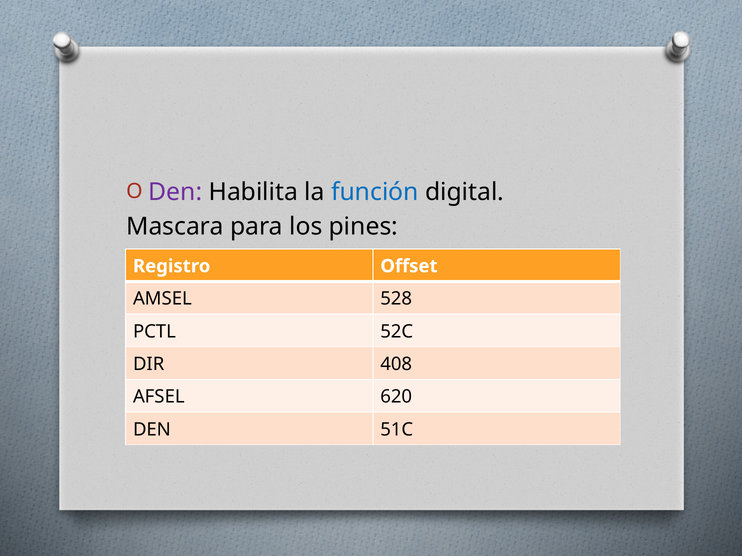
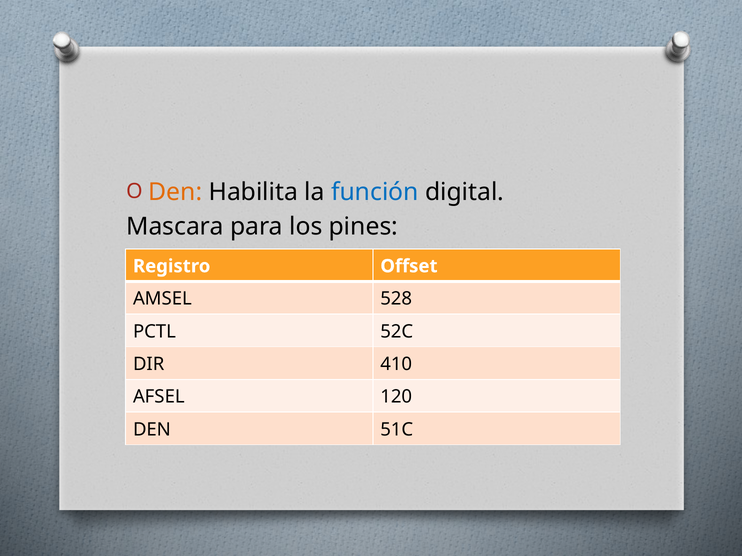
Den colour: purple -> orange (175, 192)
408: 408 -> 410 (396, 364)
620: 620 -> 120 (396, 397)
